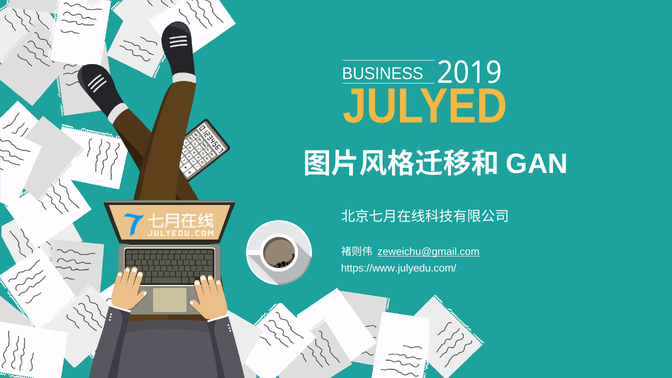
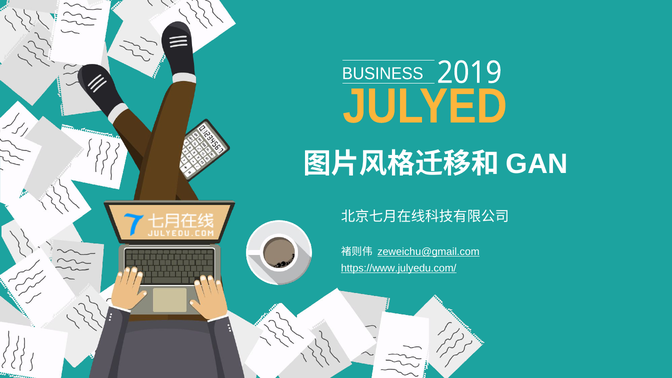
https://www.julyedu.com/ underline: none -> present (399, 268)
